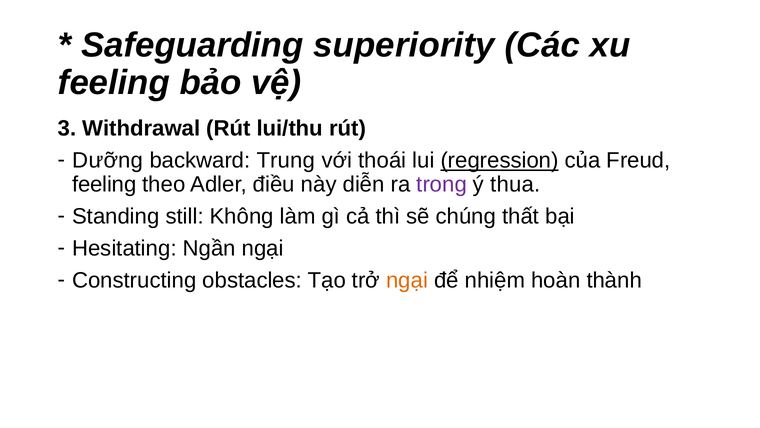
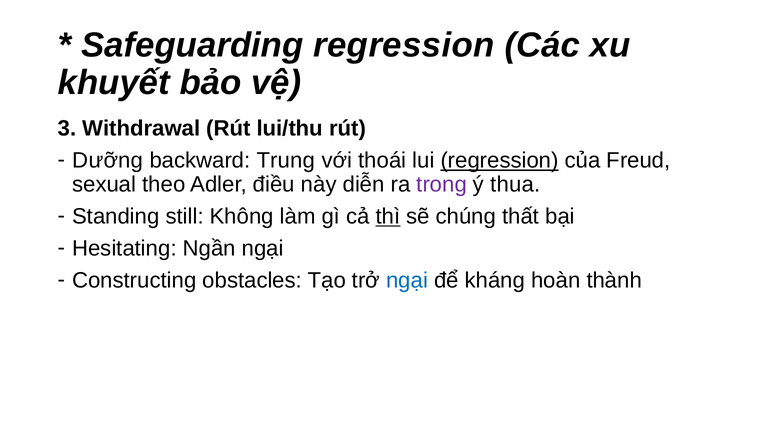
Safeguarding superiority: superiority -> regression (404, 45)
feeling: feeling -> khuyết (114, 83)
feeling: feeling -> sexual (104, 184)
thì underline: none -> present (388, 216)
ngại colour: orange -> blue (407, 280)
nhiệm: nhiệm -> kháng (495, 280)
